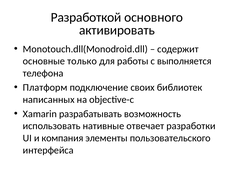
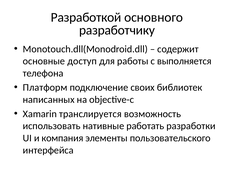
активировать: активировать -> разработчику (117, 30)
только: только -> доступ (82, 61)
разрабатывать: разрабатывать -> транслируется (90, 114)
отвечает: отвечает -> работать (145, 126)
